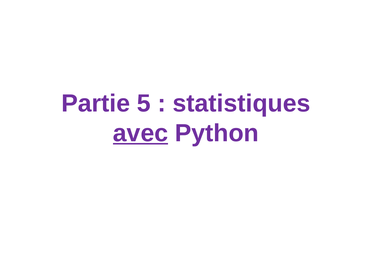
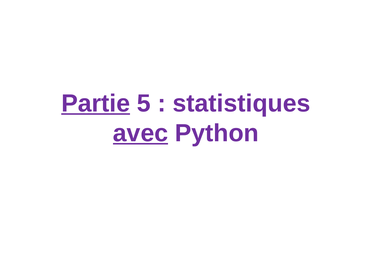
Partie underline: none -> present (96, 103)
